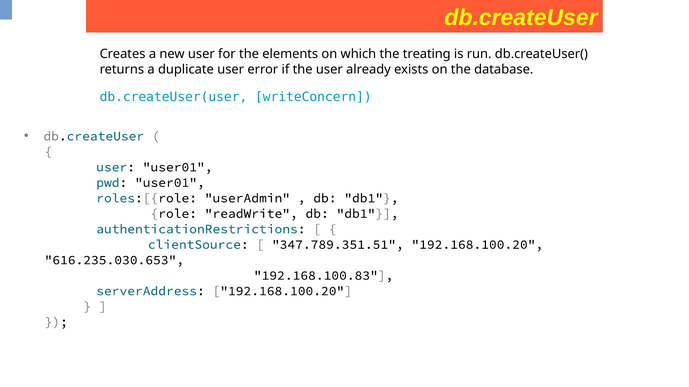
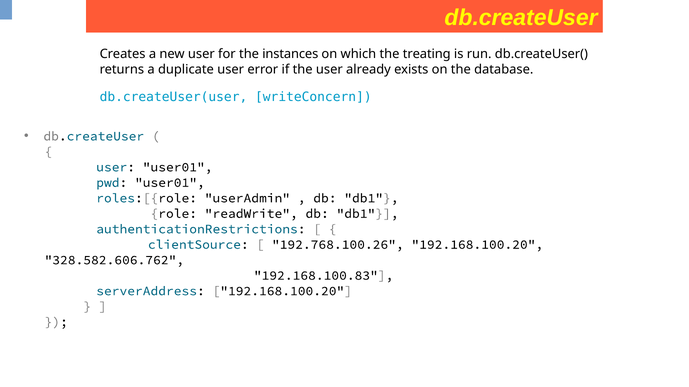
elements: elements -> instances (290, 54)
347.789.351.51: 347.789.351.51 -> 192.768.100.26 (338, 245)
616.235.030.653: 616.235.030.653 -> 328.582.606.762 (114, 260)
